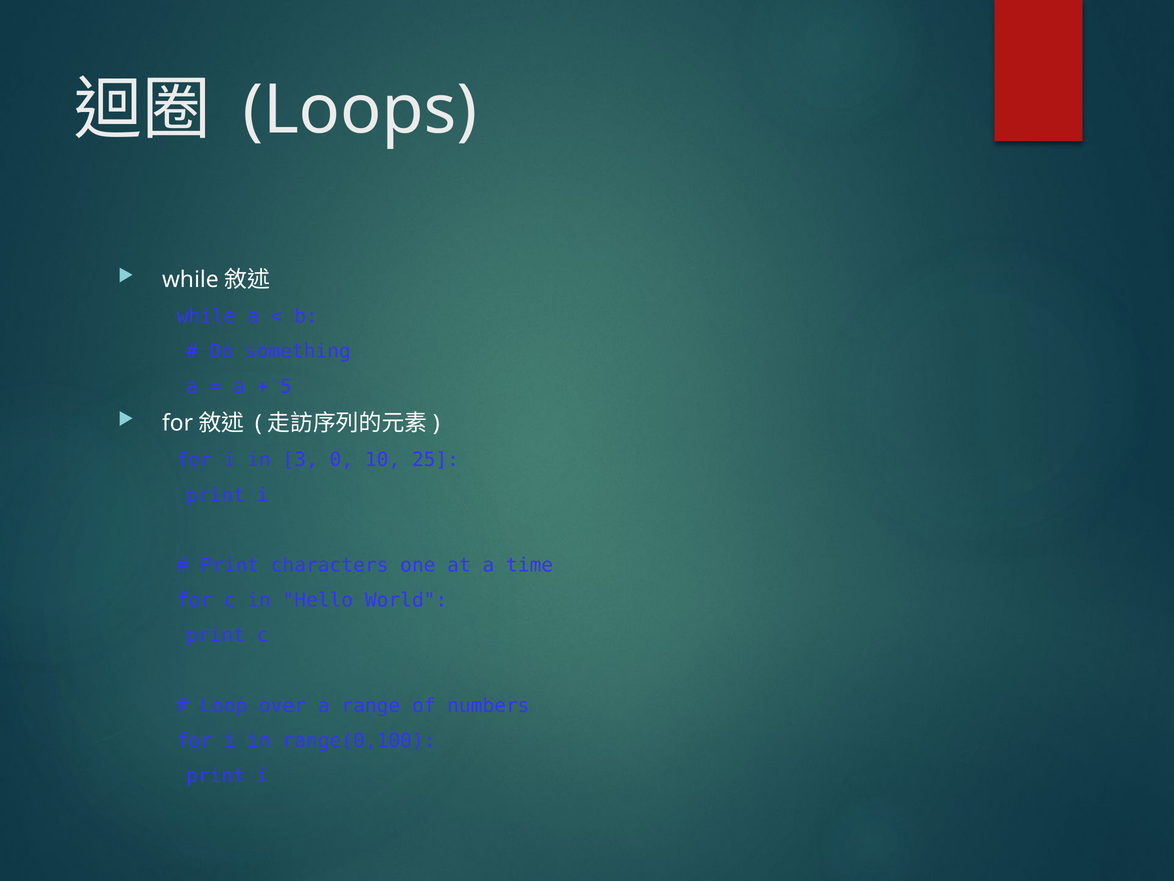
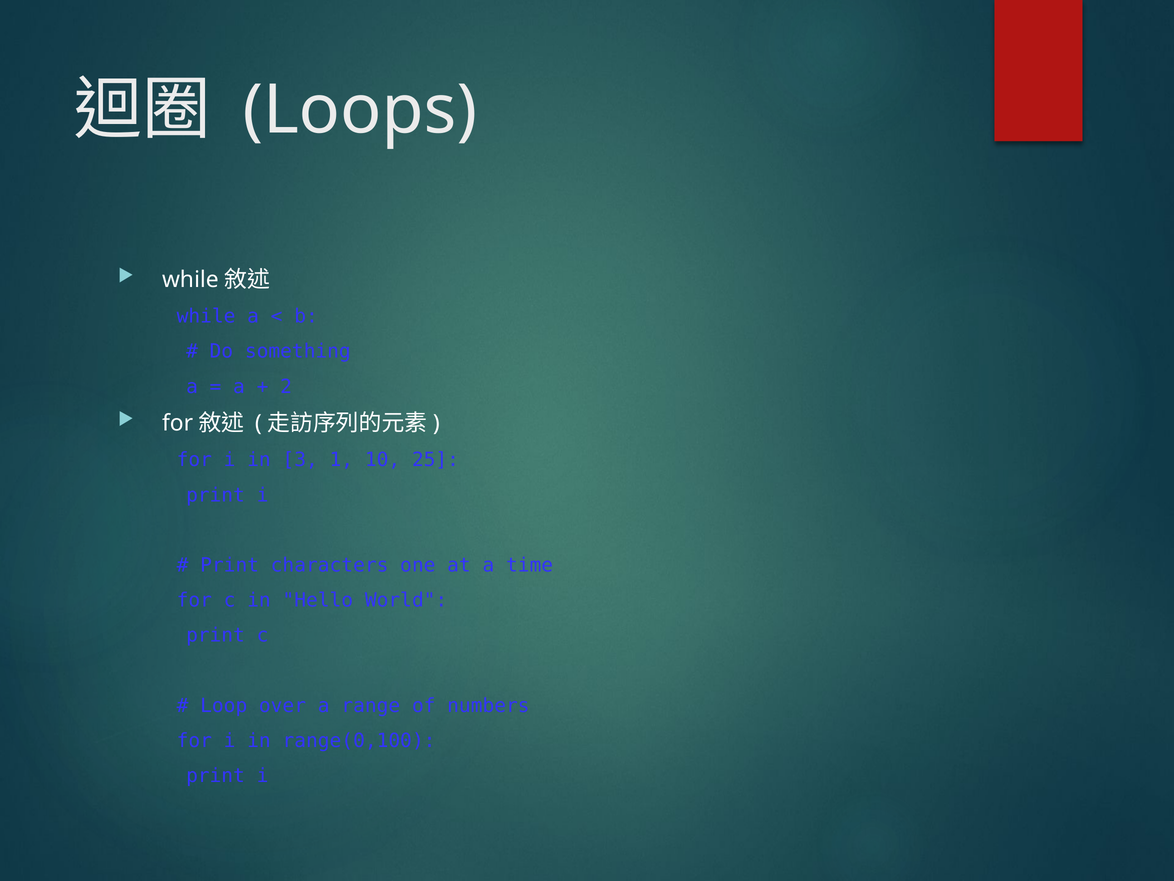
5: 5 -> 2 (286, 386)
0: 0 -> 1 (341, 460)
